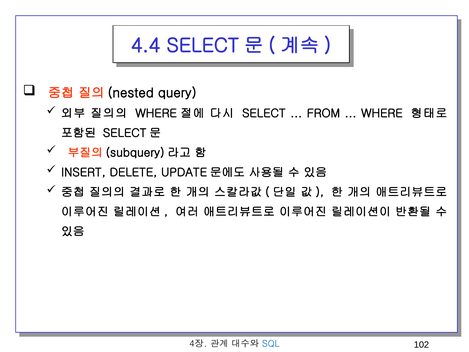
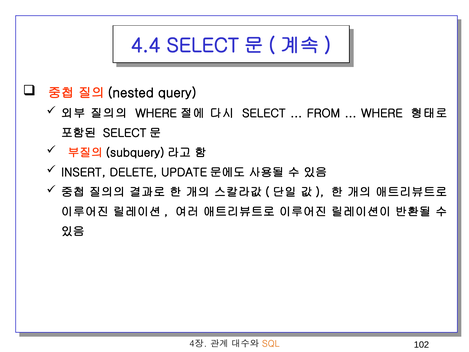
SQL colour: blue -> orange (271, 344)
